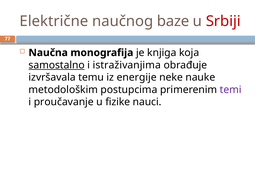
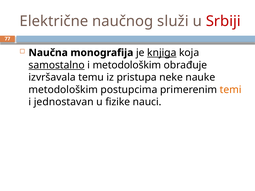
baze: baze -> služi (173, 21)
knjiga underline: none -> present (162, 53)
i istraživanjima: istraživanjima -> metodološkim (127, 65)
energije: energije -> pristupa (137, 77)
temi colour: purple -> orange (231, 90)
proučavanje: proučavanje -> jednostavan (64, 102)
